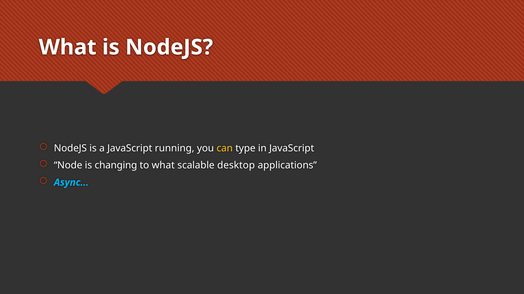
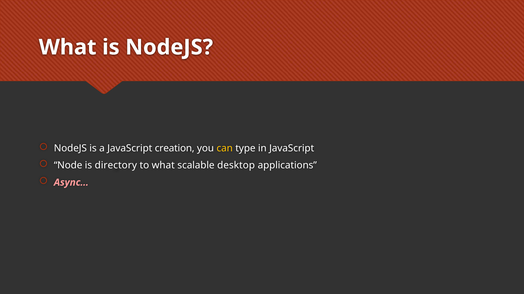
running: running -> creation (175, 149)
changing: changing -> directory (116, 166)
Async… colour: light blue -> pink (71, 183)
